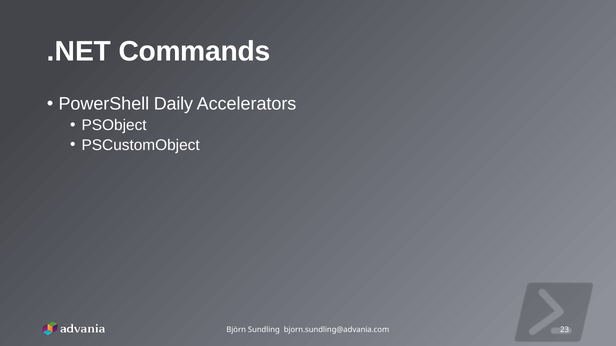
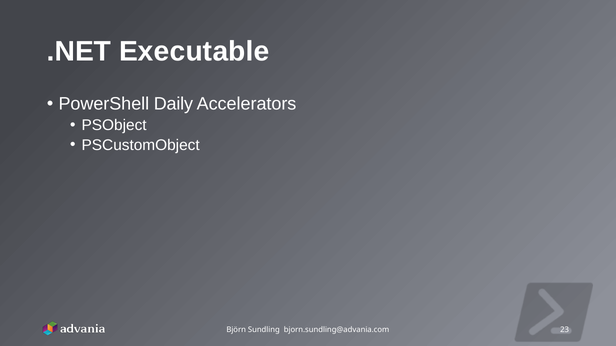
Commands: Commands -> Executable (194, 52)
